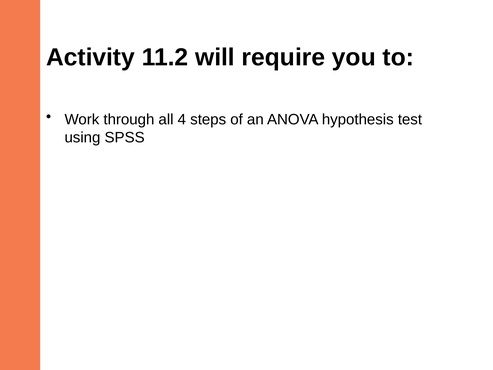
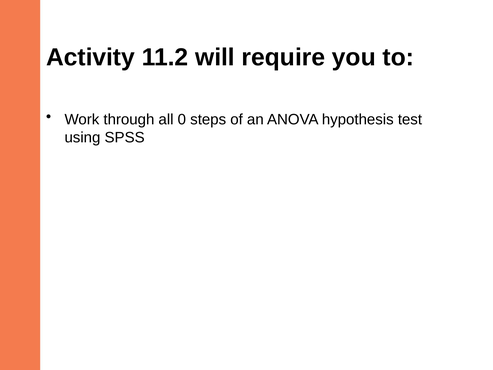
4: 4 -> 0 (182, 119)
